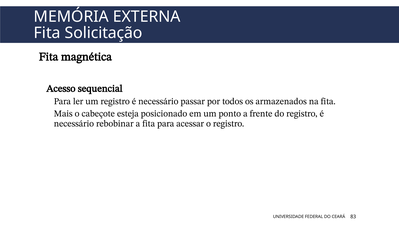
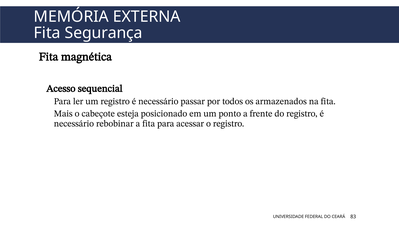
Solicitação: Solicitação -> Segurança (104, 33)
